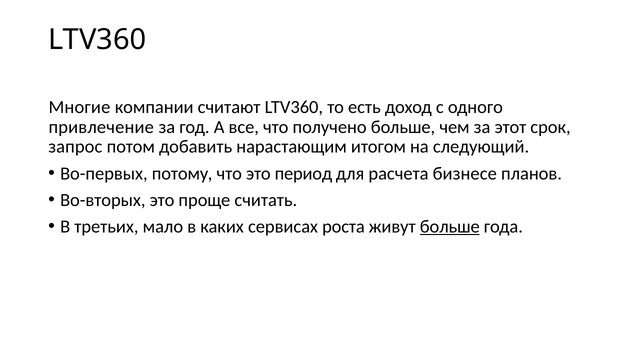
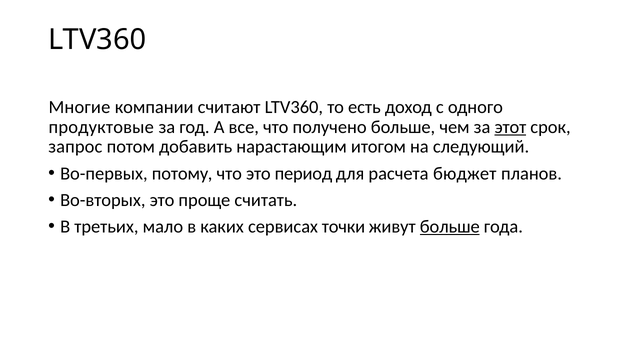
привлечение: привлечение -> продуктовые (101, 127)
этот underline: none -> present (510, 127)
бизнесе: бизнесе -> бюджет (465, 173)
роста: роста -> точки (343, 227)
